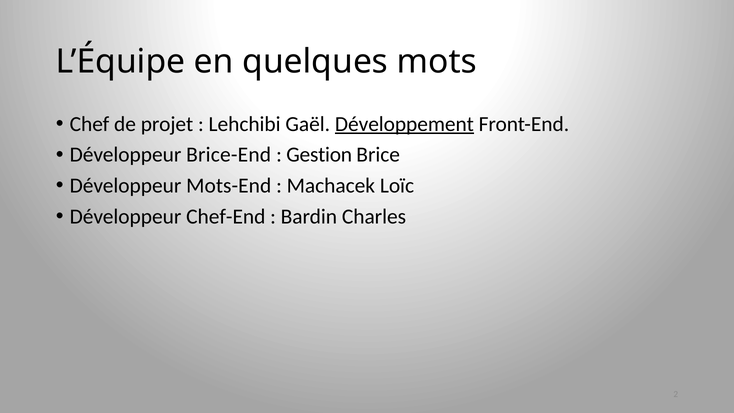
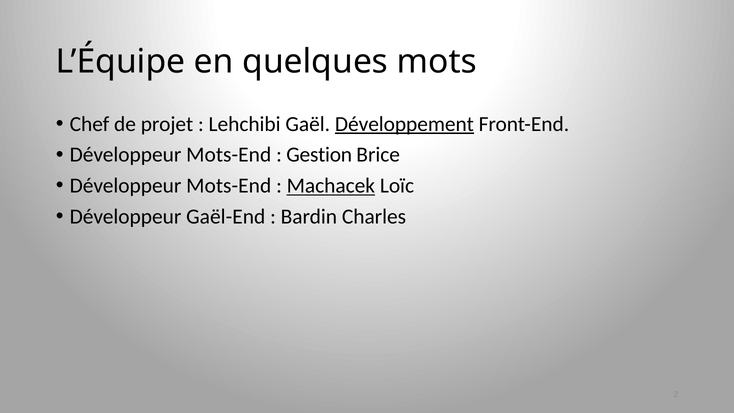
Brice-End: Brice-End -> Mots-End (229, 155)
Machacek underline: none -> present (331, 186)
Chef-End: Chef-End -> Gaël-End (226, 216)
